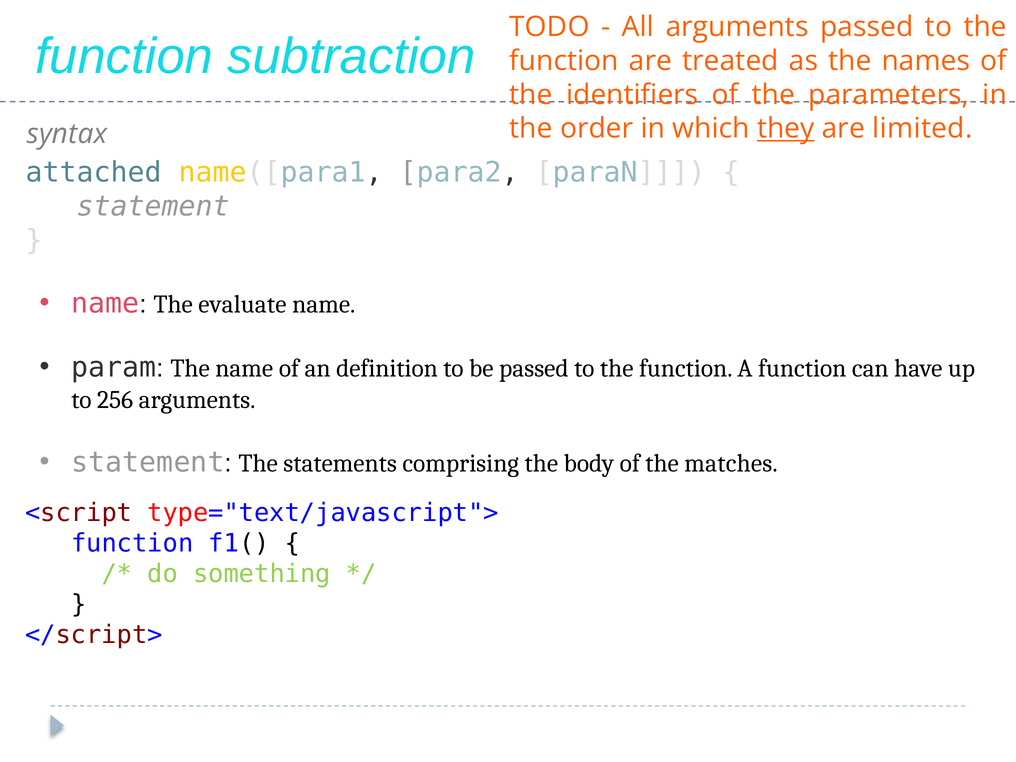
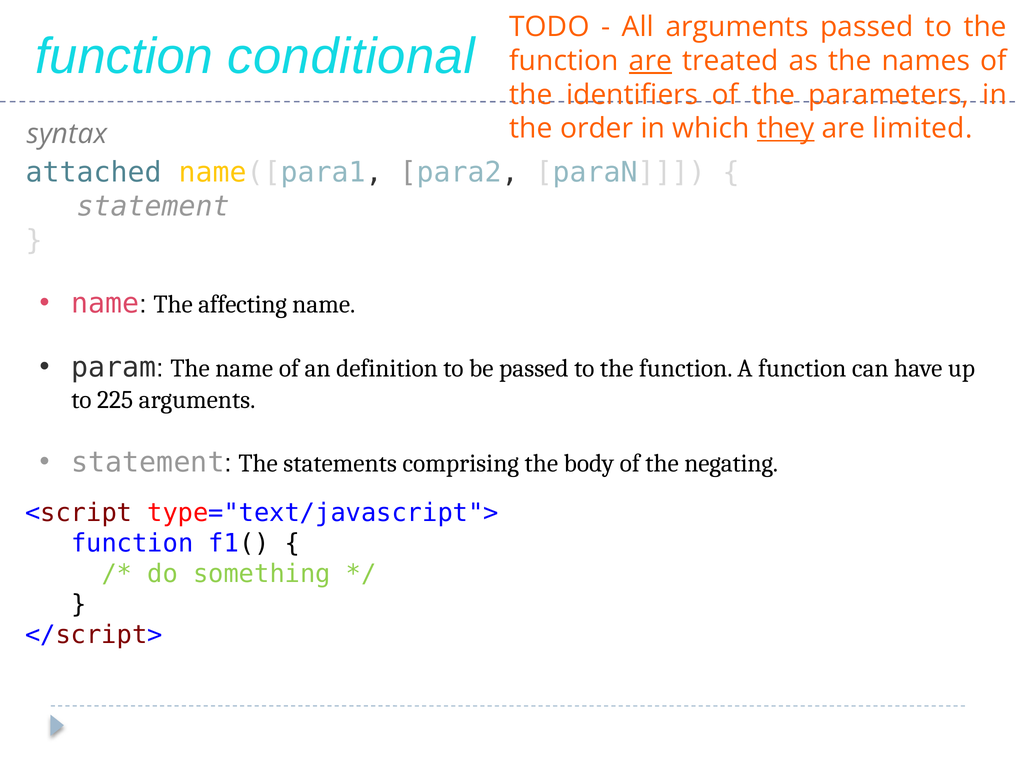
subtraction: subtraction -> conditional (351, 57)
are underline: none -> present (650, 61)
evaluate: evaluate -> affecting (243, 304)
256: 256 -> 225 (115, 400)
matches: matches -> negating (731, 463)
